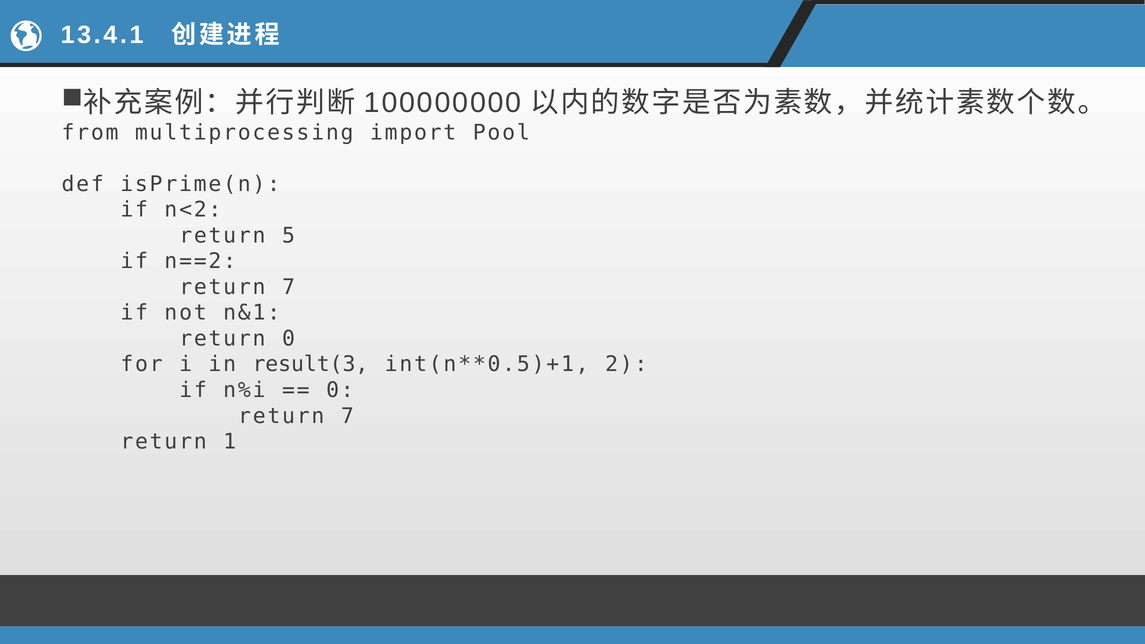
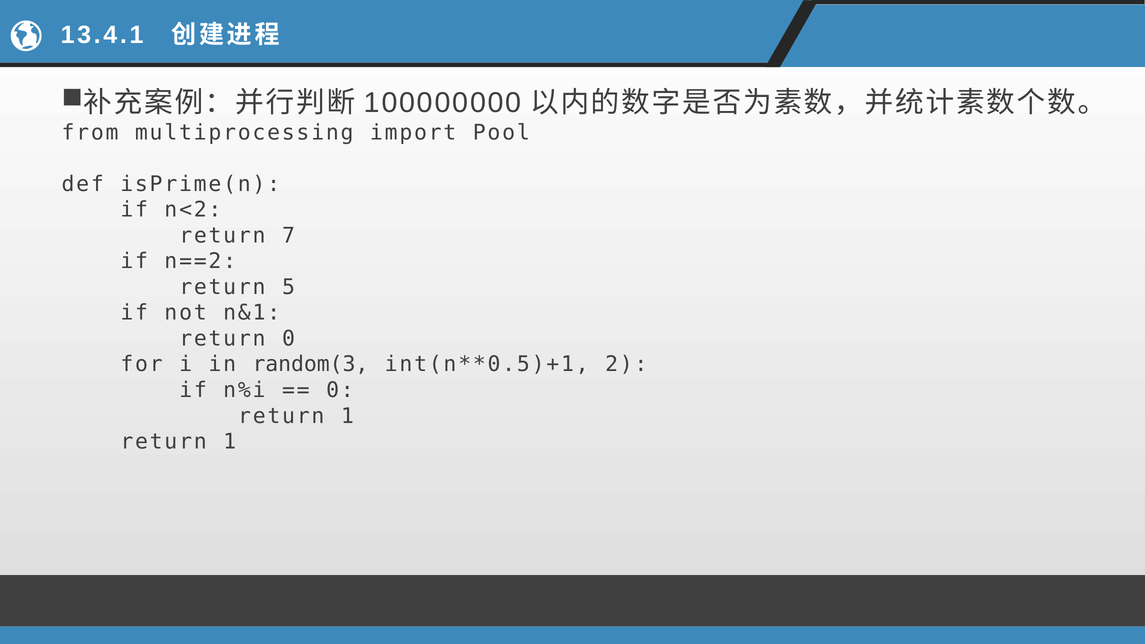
5: 5 -> 7 (289, 236)
7: 7 -> 5 (289, 287)
result(3: result(3 -> random(3 (310, 364)
7: 7 -> 1 (347, 416)
